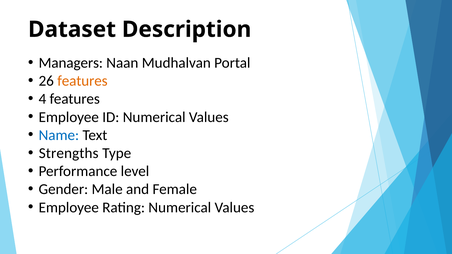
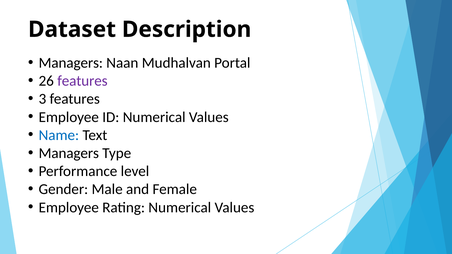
features colour: orange -> purple (82, 81)
4: 4 -> 3 (42, 99)
Strengths: Strengths -> Managers (69, 153)
